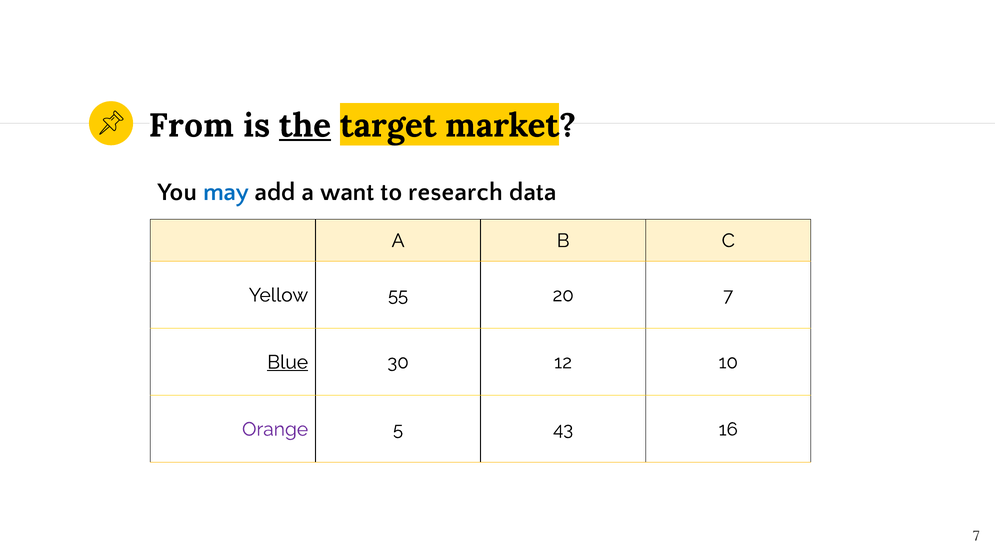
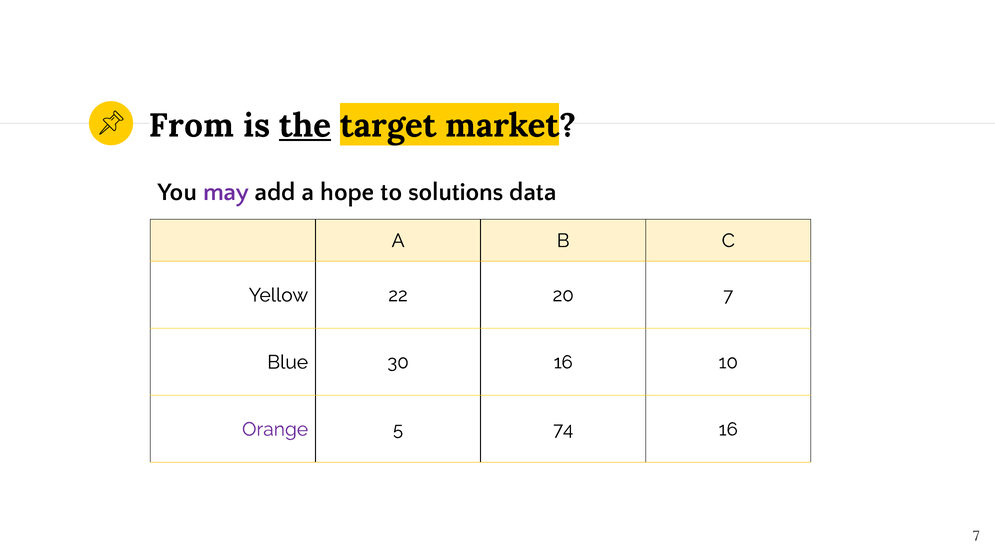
may colour: blue -> purple (226, 192)
want: want -> hope (347, 192)
research: research -> solutions (456, 192)
55: 55 -> 22 (398, 295)
Blue underline: present -> none (288, 362)
30 12: 12 -> 16 (563, 362)
43: 43 -> 74 (563, 429)
